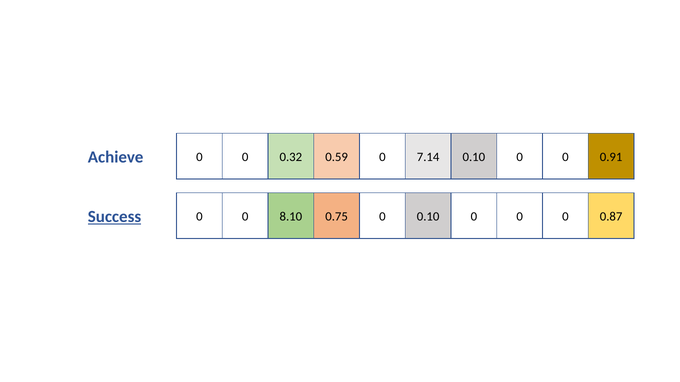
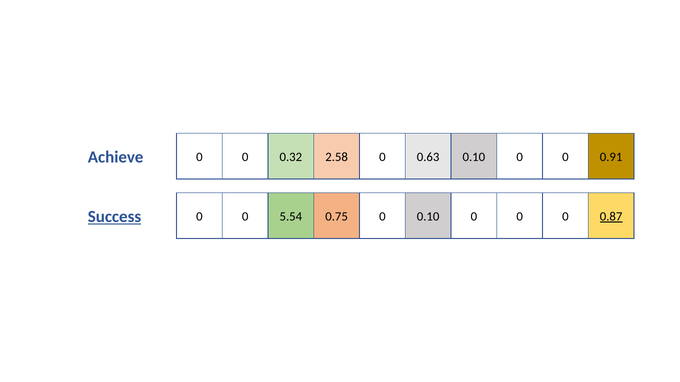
0.59: 0.59 -> 2.58 (337, 157)
7.14: 7.14 -> 0.63 (428, 157)
8.10: 8.10 -> 5.54 (291, 217)
0.87 underline: none -> present (611, 217)
